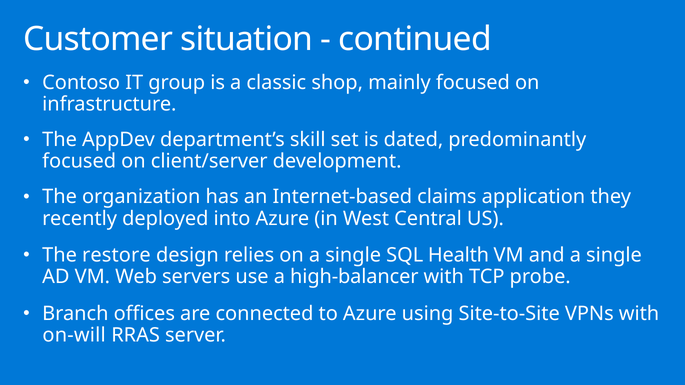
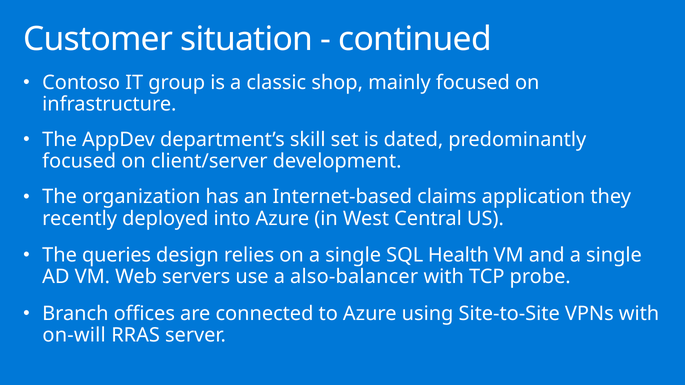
restore: restore -> queries (117, 255)
high-balancer: high-balancer -> also-balancer (354, 277)
